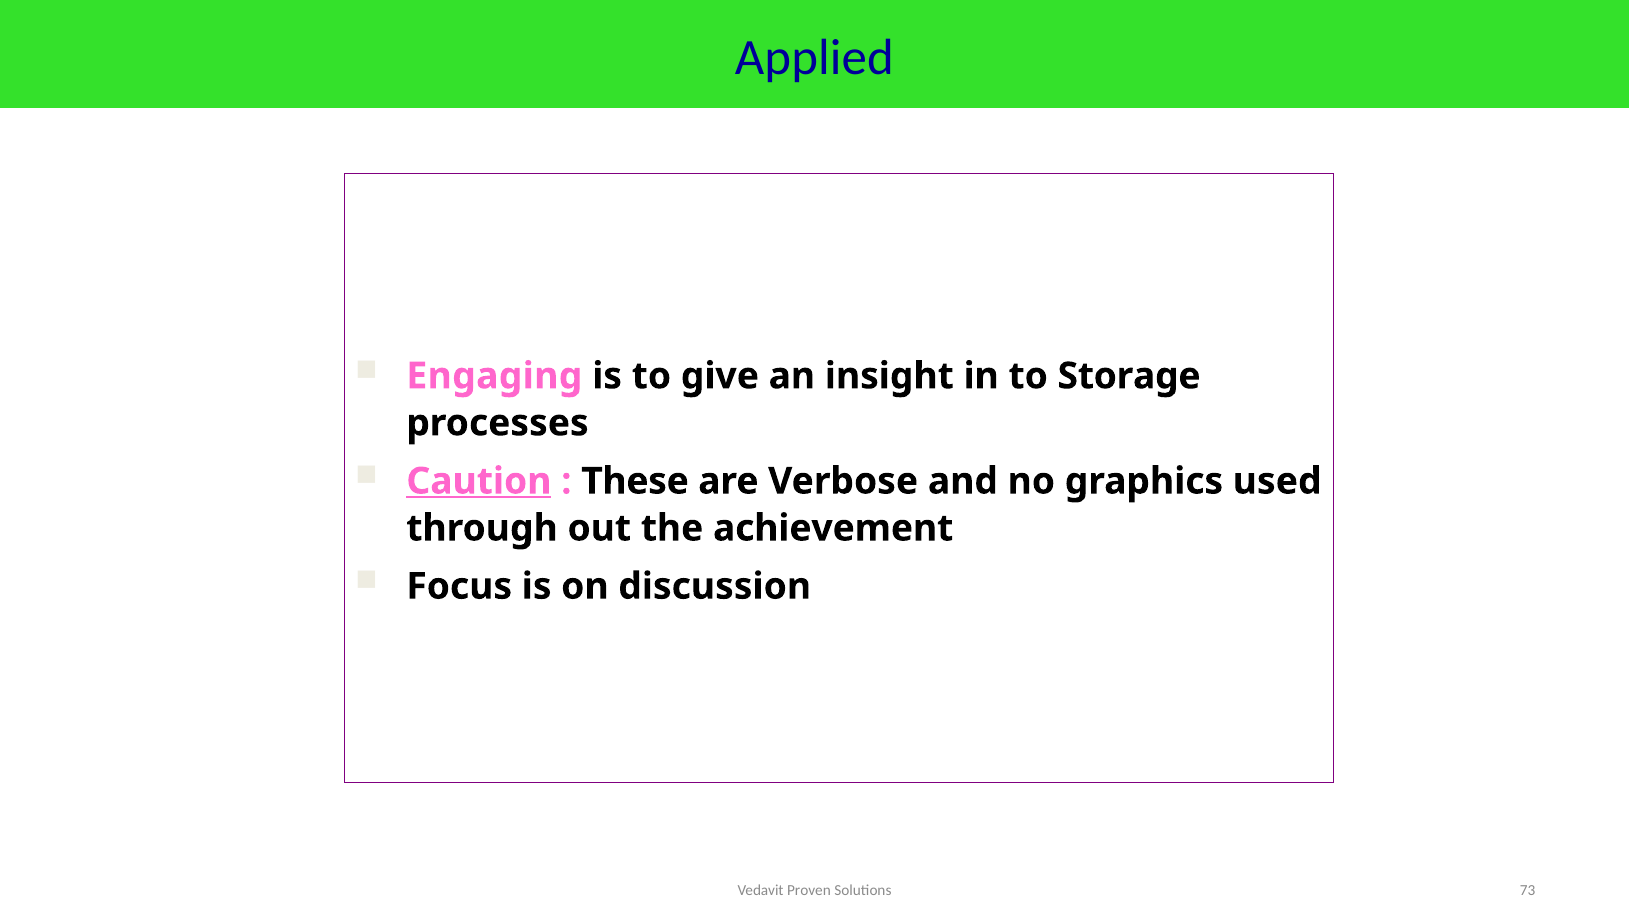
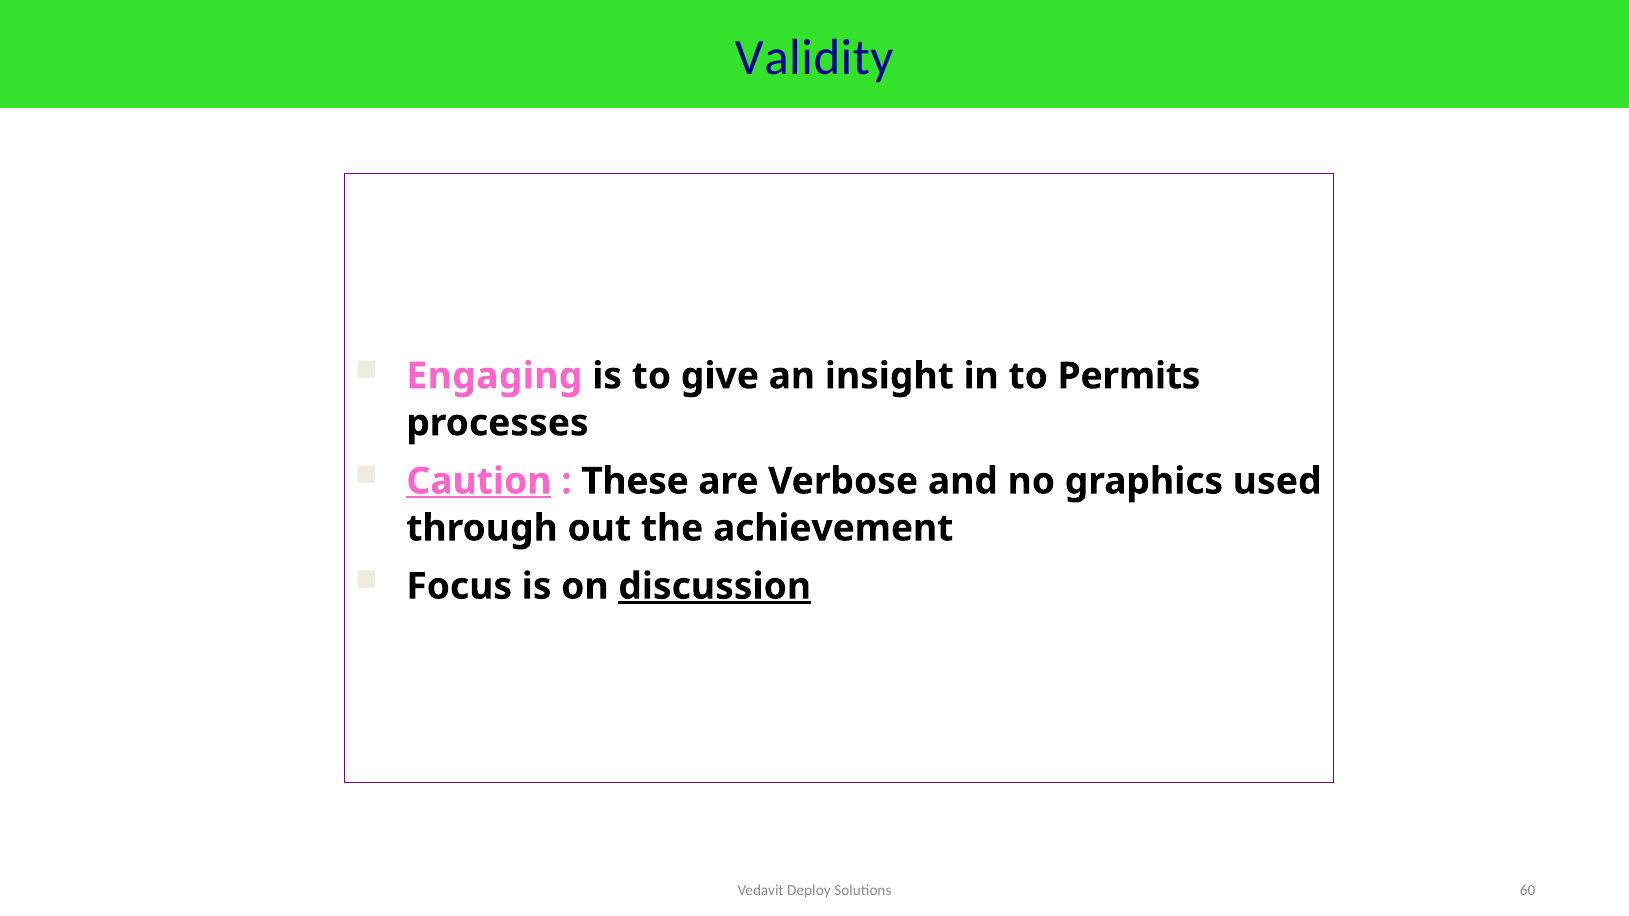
Applied: Applied -> Validity (814, 58)
Storage: Storage -> Permits (1129, 376)
discussion underline: none -> present (715, 587)
Proven: Proven -> Deploy (809, 891)
73: 73 -> 60 (1528, 891)
